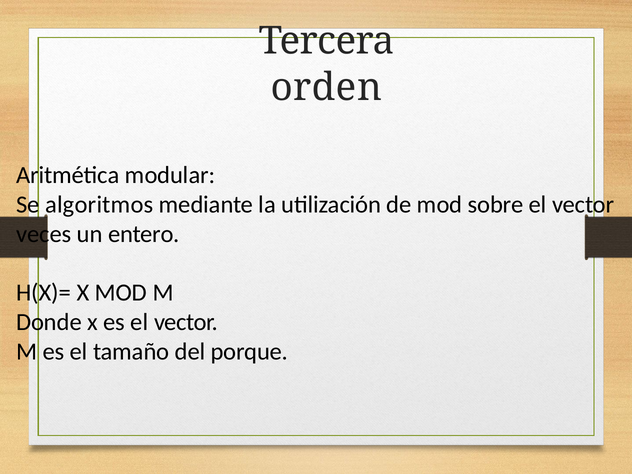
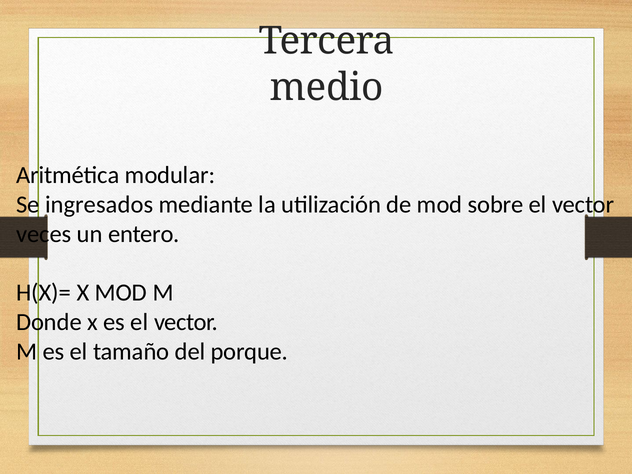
orden: orden -> medio (327, 87)
algoritmos: algoritmos -> ingresados (99, 205)
